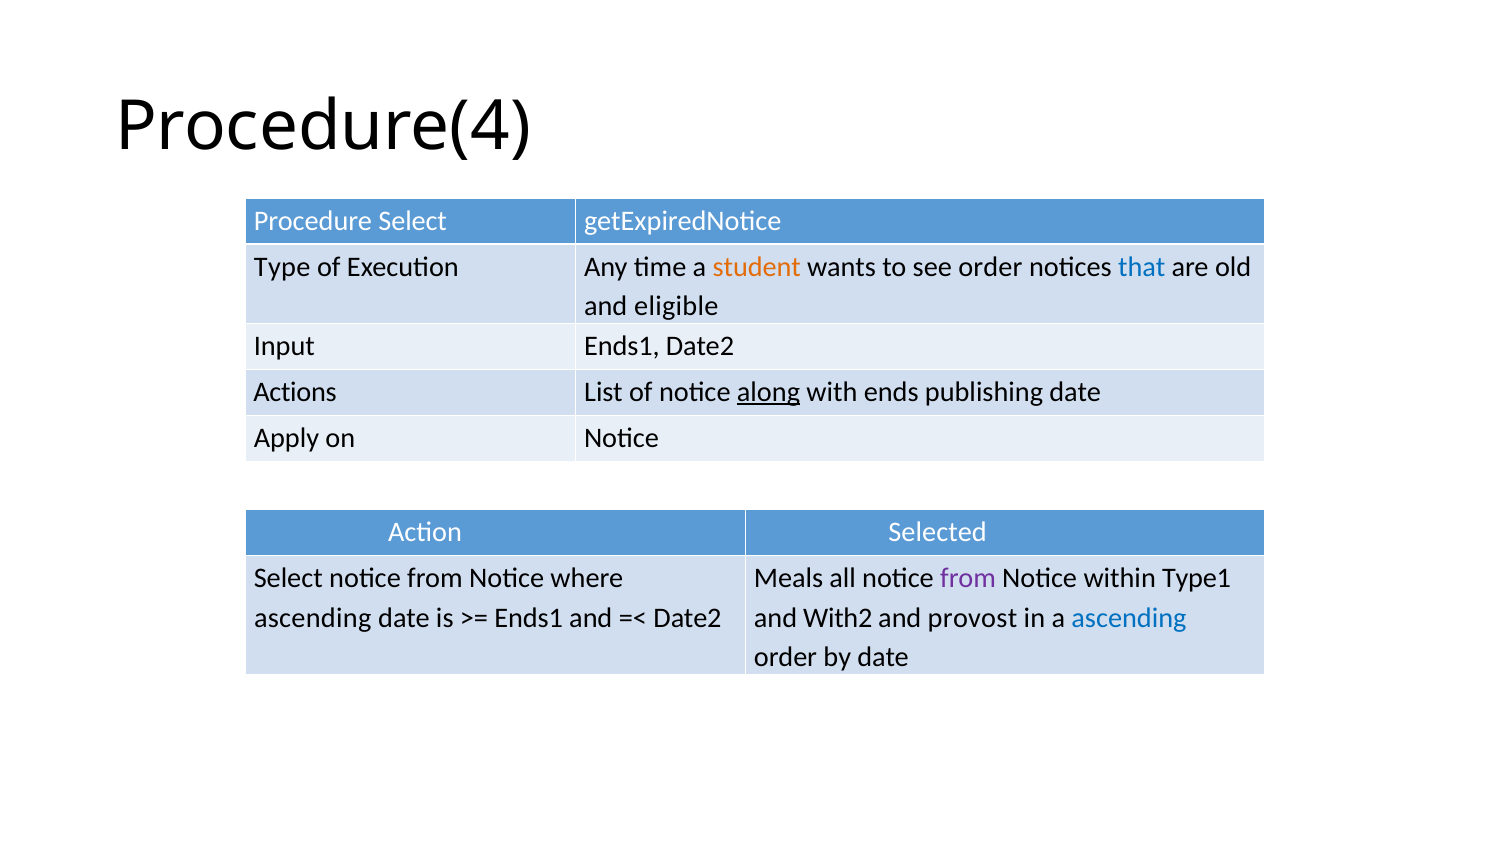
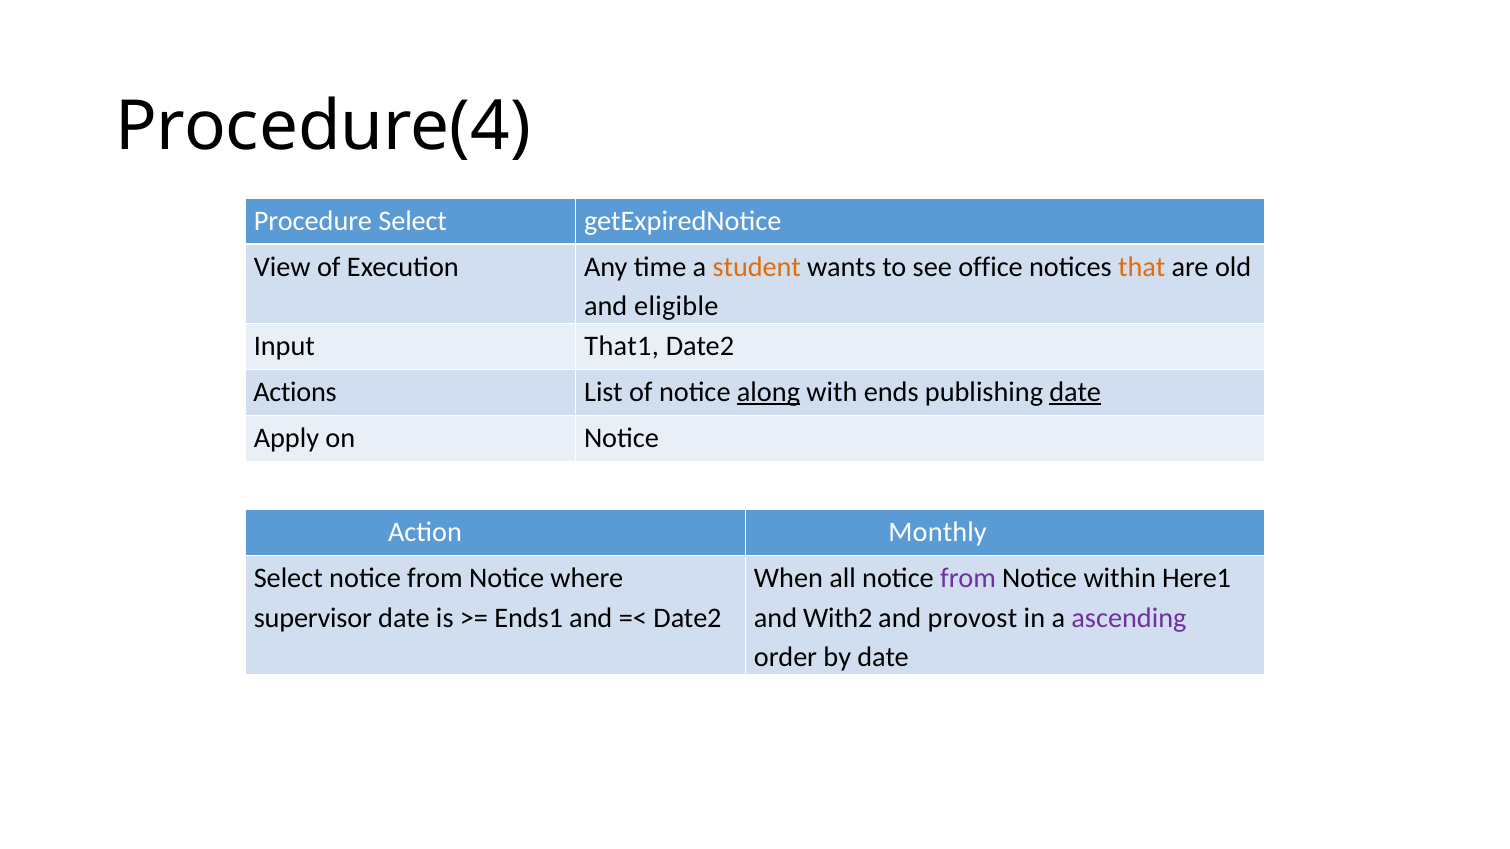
Type: Type -> View (282, 267)
see order: order -> office (990, 267)
that colour: blue -> orange (1142, 267)
Input Ends1: Ends1 -> That1 (622, 346)
date underline: none -> present (1075, 392)
Selected: Selected -> Monthly (938, 532)
Meals: Meals -> When (789, 578)
Type1: Type1 -> Here1 (1197, 578)
ascending: ascending -> supervisor (313, 618)
ascending colour: blue -> purple (1129, 618)
